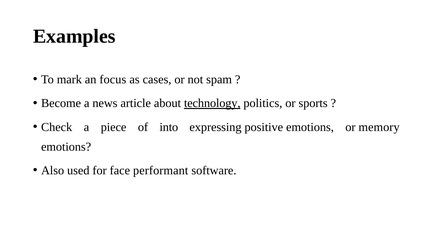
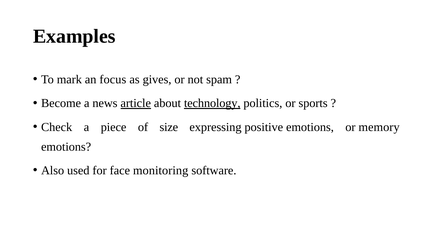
cases: cases -> gives (157, 80)
article underline: none -> present (136, 104)
into: into -> size (169, 127)
performant: performant -> monitoring (161, 171)
